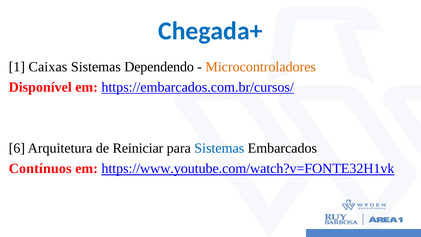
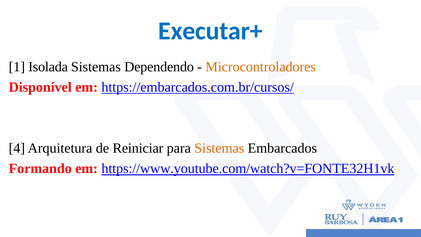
Chegada+: Chegada+ -> Executar+ (210, 31)
Caixas: Caixas -> Isolada (48, 67)
6: 6 -> 4 (17, 148)
Sistemas colour: blue -> orange (219, 148)
Contínuos: Contínuos -> Formando (40, 169)
